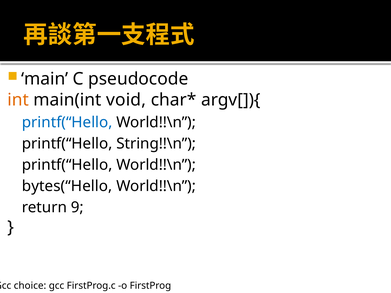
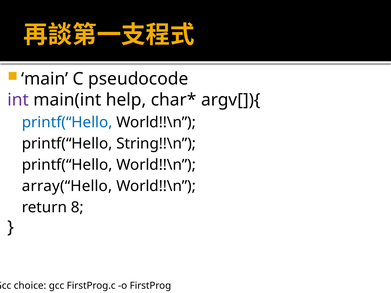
int colour: orange -> purple (18, 100)
void: void -> help (126, 100)
bytes(“Hello: bytes(“Hello -> array(“Hello (67, 186)
9: 9 -> 8 (77, 208)
